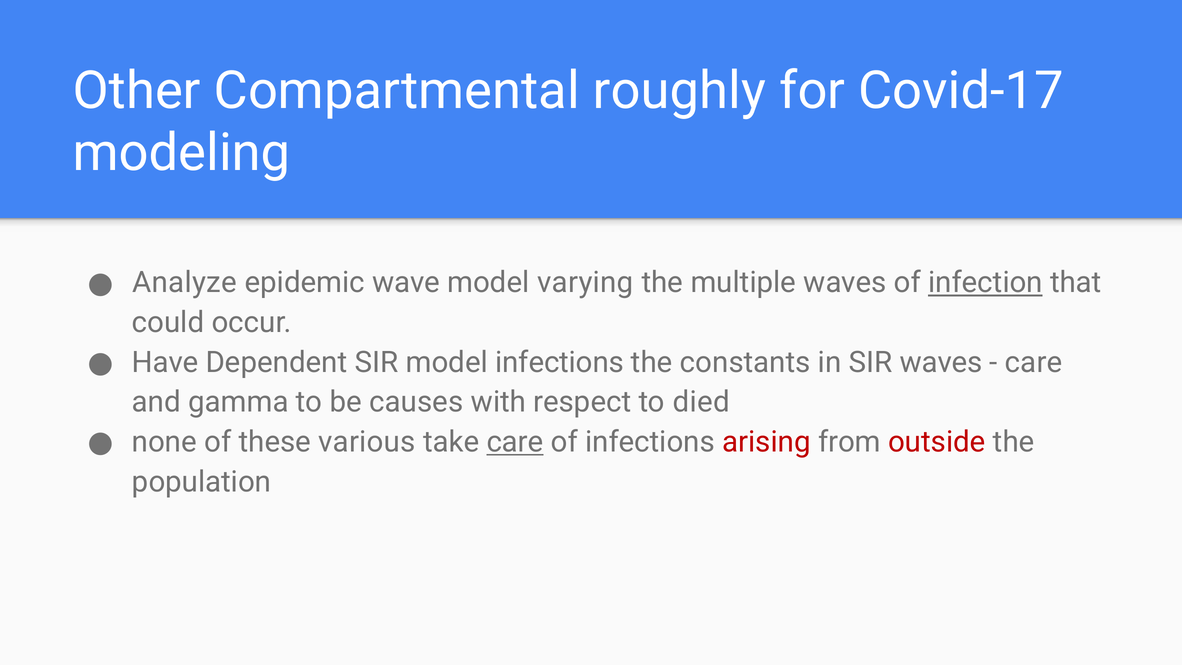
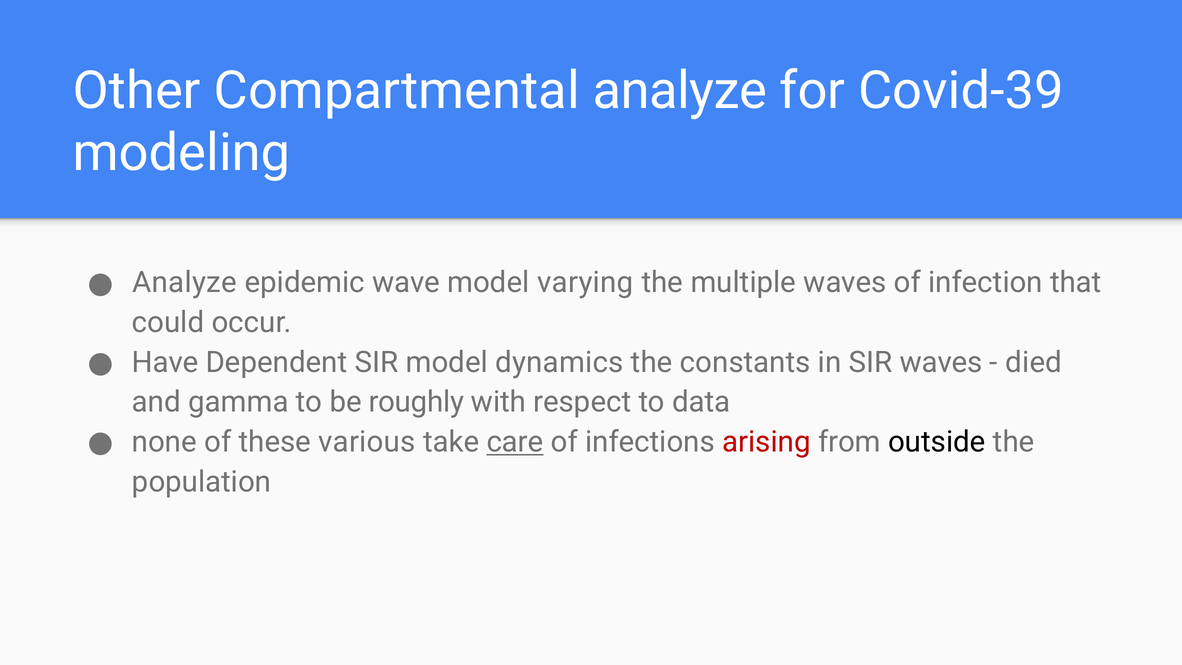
Compartmental roughly: roughly -> analyze (680, 91)
Covid-17: Covid-17 -> Covid-39 (961, 91)
infection underline: present -> none (986, 283)
model infections: infections -> dynamics (559, 362)
care: care -> died (1034, 362)
causes: causes -> roughly (416, 402)
died: died -> data (701, 402)
outside colour: red -> black (937, 442)
